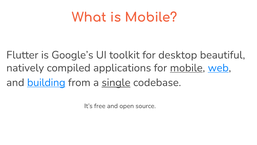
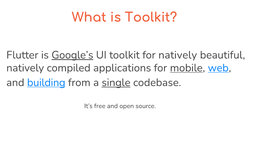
is Mobile: Mobile -> Toolkit (151, 17)
Google’s underline: none -> present (72, 55)
for desktop: desktop -> natively (178, 55)
